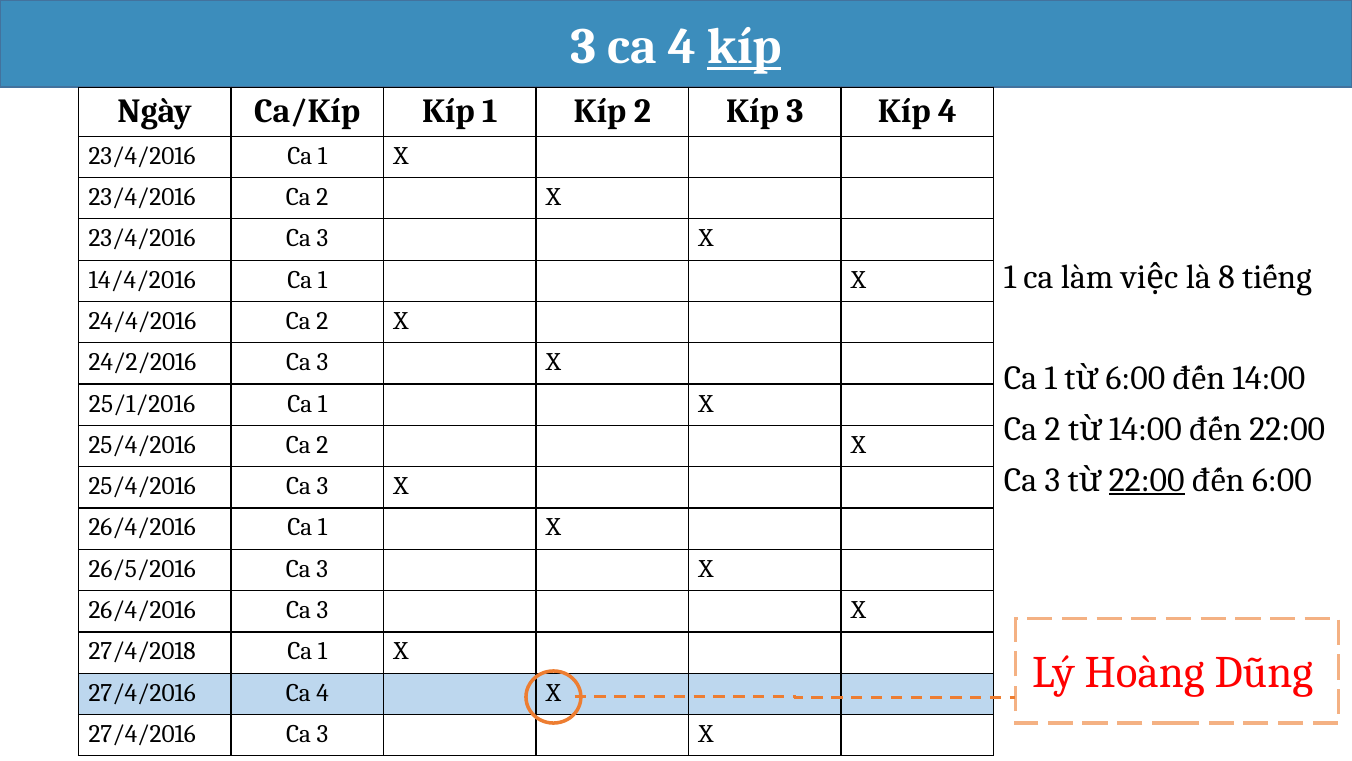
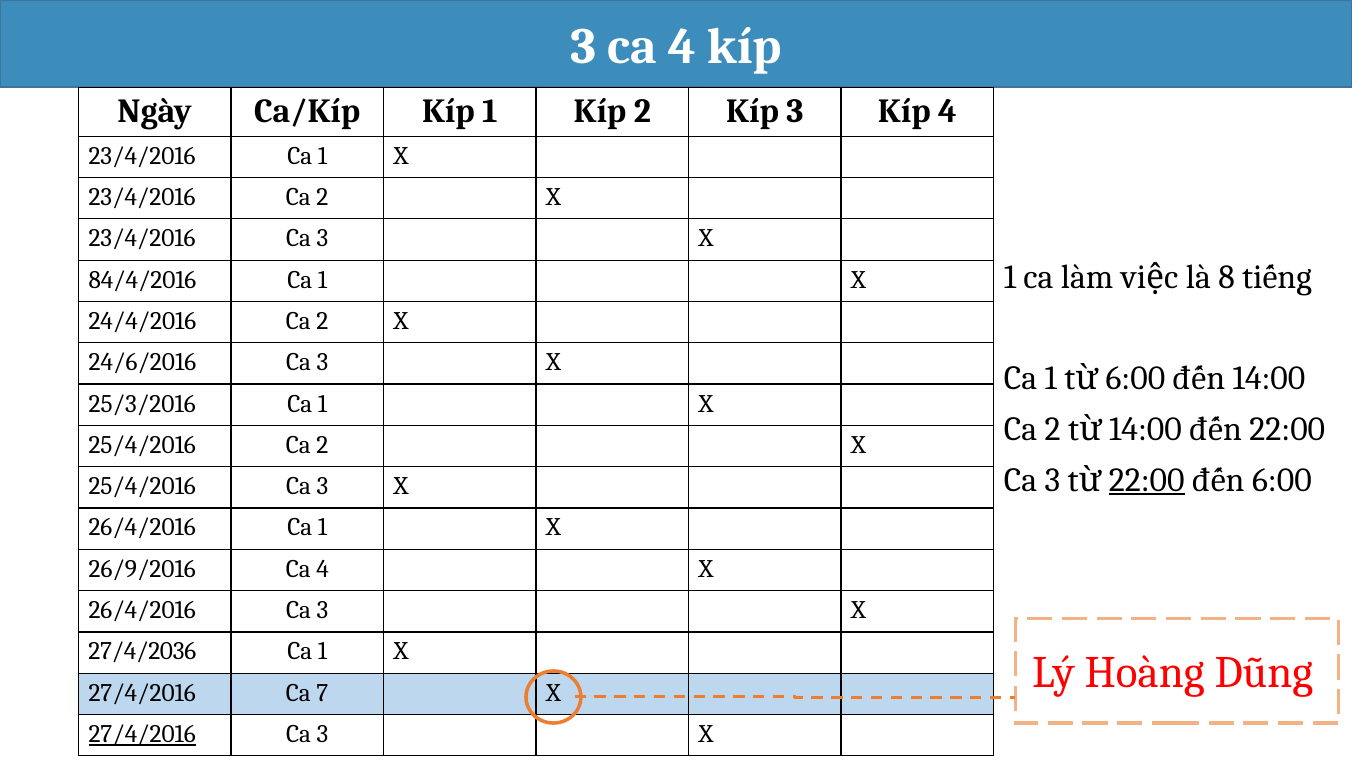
kíp underline: present -> none (744, 47)
14/4/2016: 14/4/2016 -> 84/4/2016 (142, 280)
24/2/2016: 24/2/2016 -> 24/6/2016 (142, 362)
25/1/2016: 25/1/2016 -> 25/3/2016 (142, 403)
26/5/2016: 26/5/2016 -> 26/9/2016 (142, 568)
3: 3 -> 4 (323, 568)
27/4/2018: 27/4/2018 -> 27/4/2036 (142, 651)
27/4/2016 Ca 4: 4 -> 7 (322, 692)
27/4/2016 underline: none -> present (142, 734)
